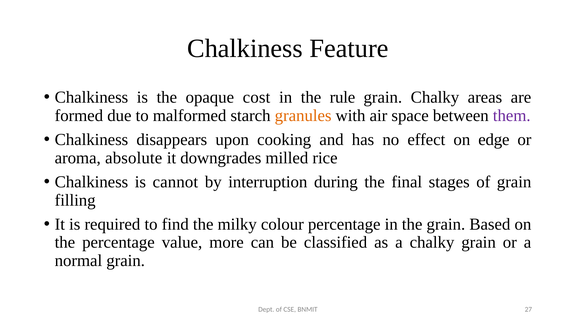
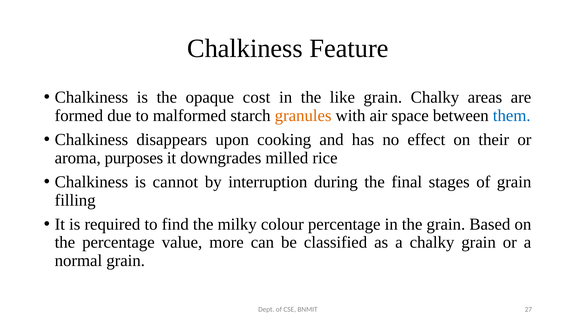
rule: rule -> like (342, 97)
them colour: purple -> blue (512, 116)
edge: edge -> their (494, 140)
absolute: absolute -> purposes (134, 158)
